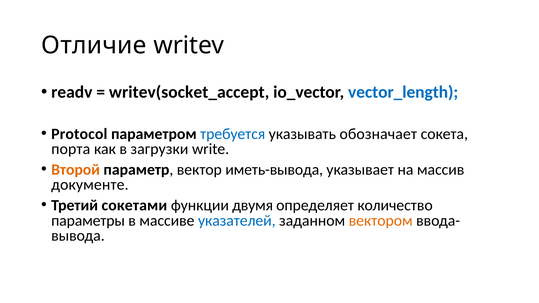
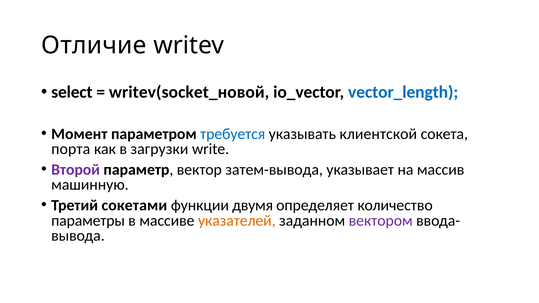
readv: readv -> select (72, 92)
writev(socket_accept: writev(socket_accept -> writev(socket_новой (189, 92)
Protocol: Protocol -> Момент (79, 134)
обозначает: обозначает -> клиентской (378, 134)
Второй colour: orange -> purple (76, 170)
иметь-вывода: иметь-вывода -> затем-вывода (274, 170)
документе: документе -> машинную (90, 185)
указателей colour: blue -> orange (237, 221)
вектором colour: orange -> purple (381, 221)
